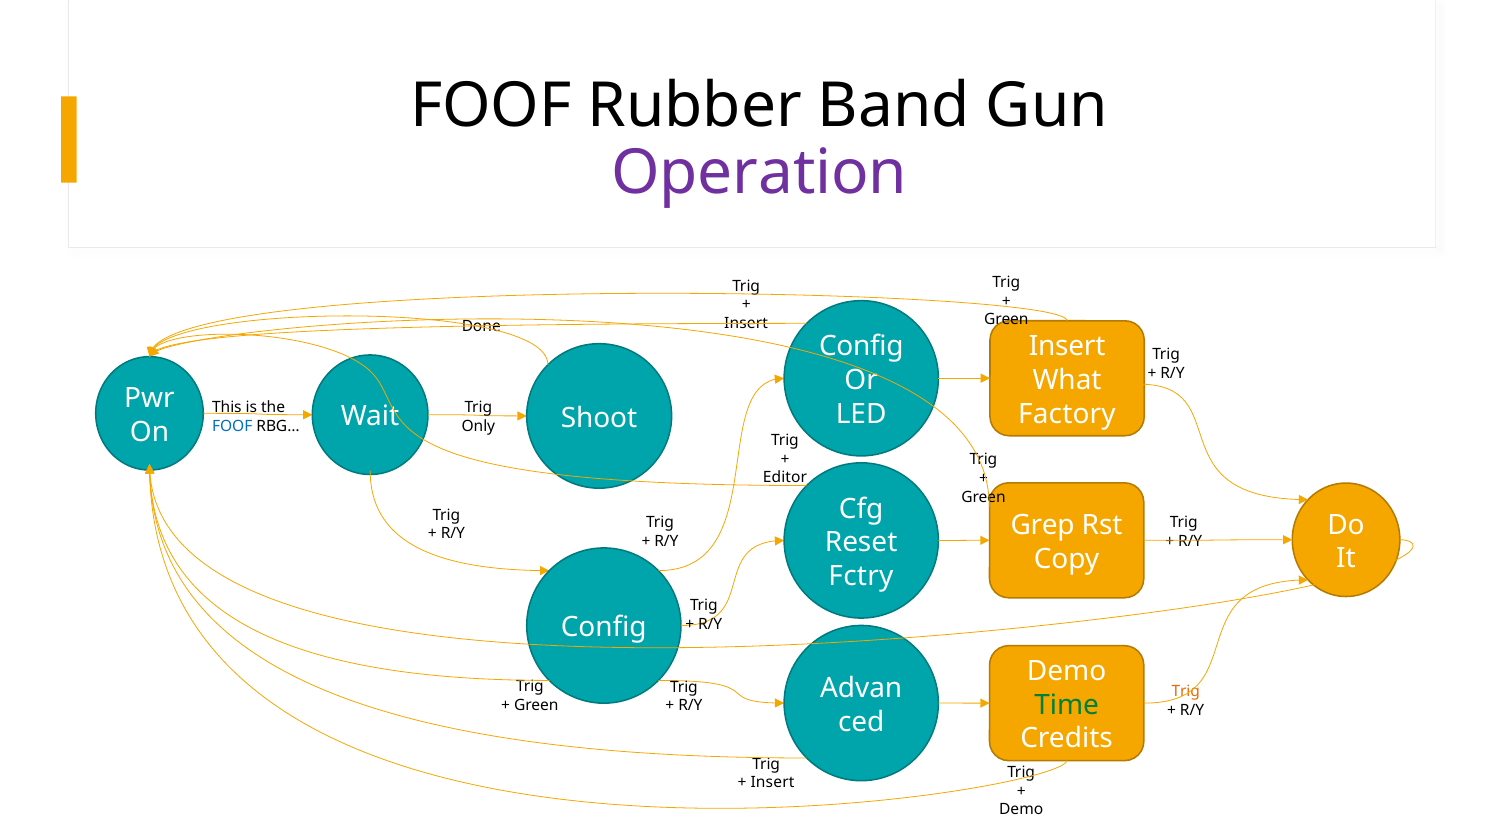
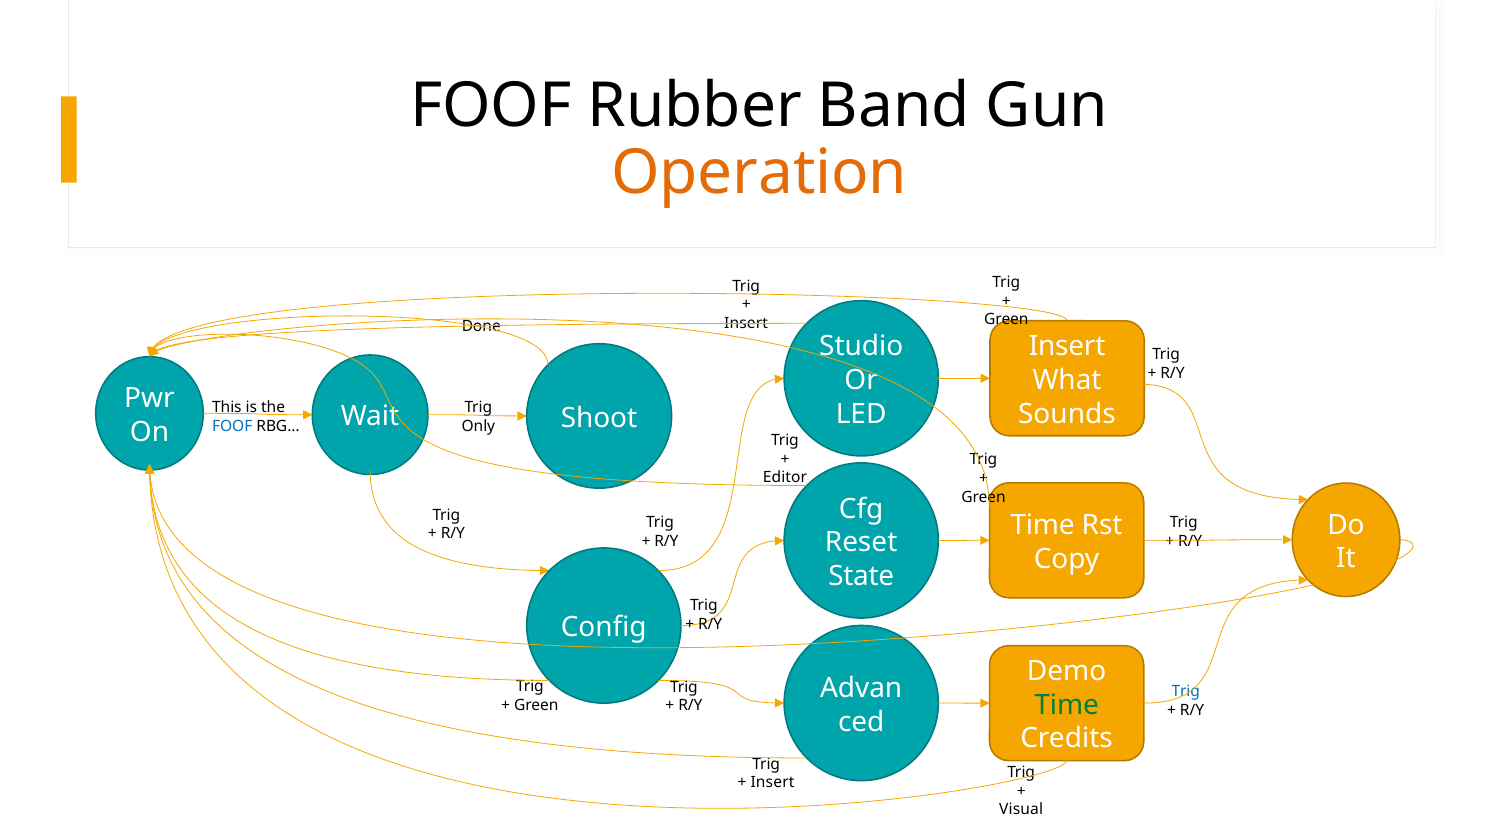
Operation colour: purple -> orange (759, 173)
Config: Config -> Studio (861, 347)
Factory: Factory -> Sounds (1067, 414)
Grep: Grep -> Time (1043, 525)
Fctry: Fctry -> State (861, 576)
Trig colour: orange -> blue (1186, 691)
Demo: Demo -> Visual (1021, 809)
